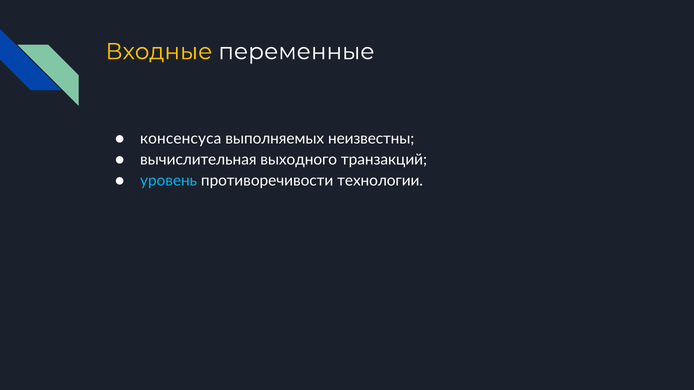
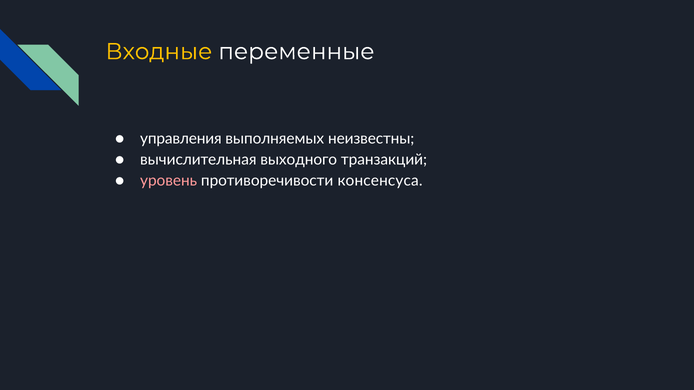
консенсуса: консенсуса -> управления (181, 139)
уровень colour: light blue -> pink (169, 181)
технологии: технологии -> консенсуса (380, 181)
